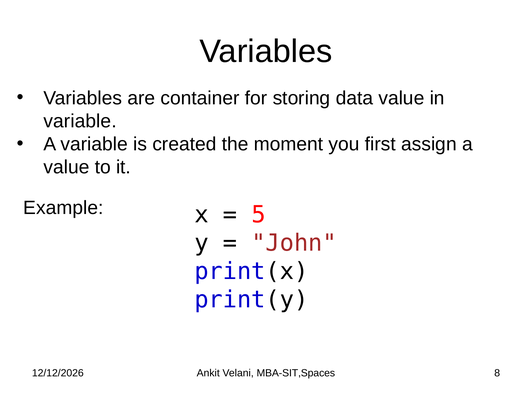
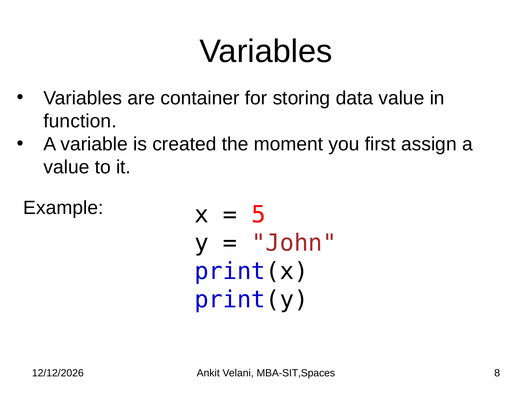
variable: variable -> function (80, 121)
